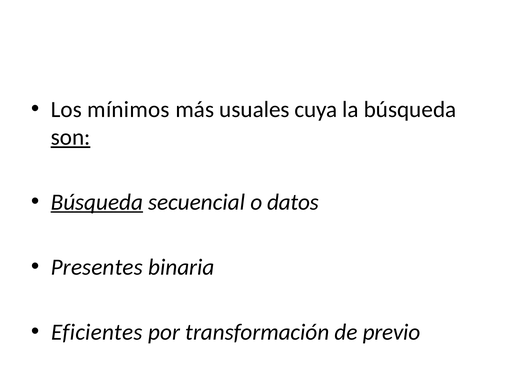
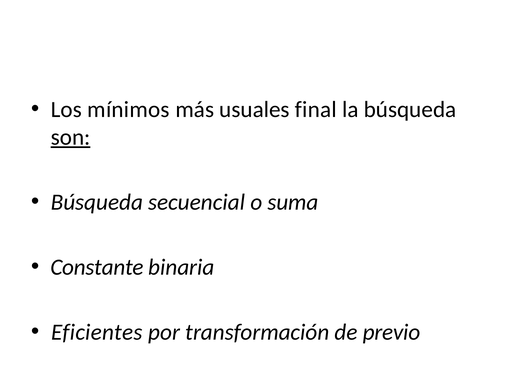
cuya: cuya -> final (316, 109)
Búsqueda underline: present -> none (97, 202)
datos: datos -> suma (293, 202)
Presentes: Presentes -> Constante (97, 267)
